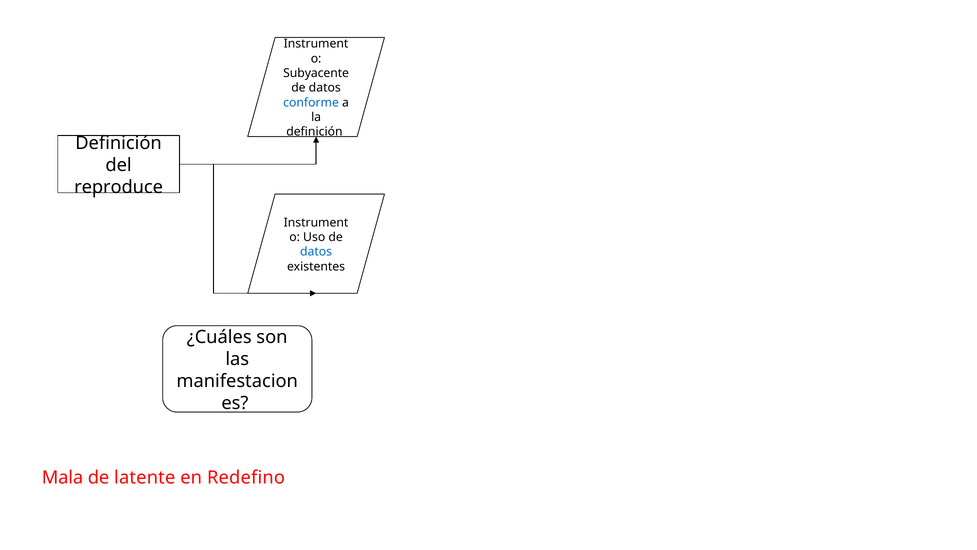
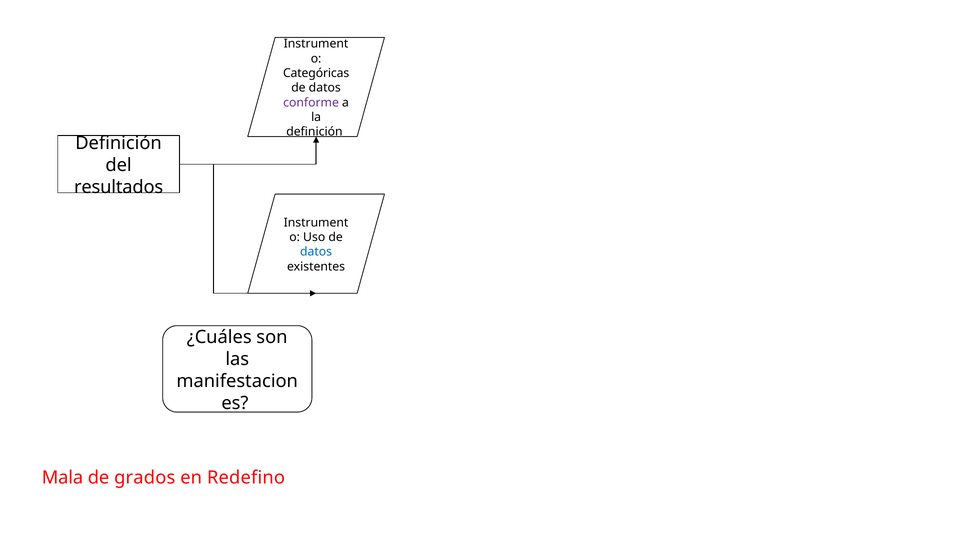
Subyacente: Subyacente -> Categóricas (316, 73)
conforme colour: blue -> purple (311, 102)
reproduce: reproduce -> resultados (119, 187)
latente: latente -> grados (145, 477)
